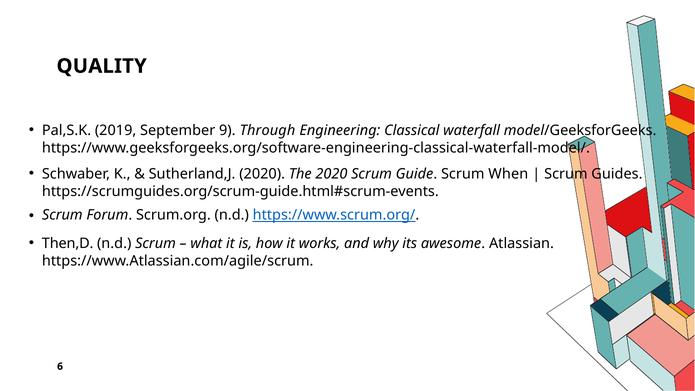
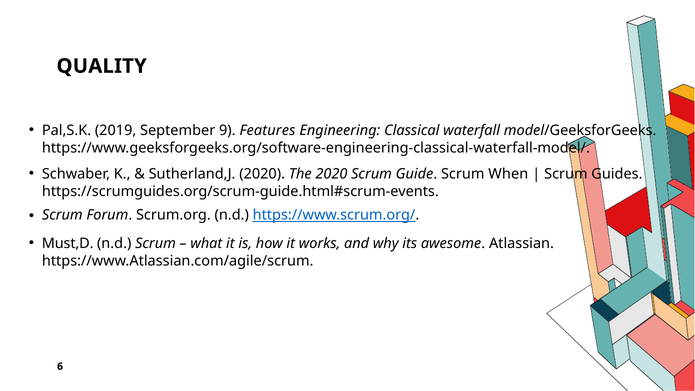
Through: Through -> Features (267, 130)
Then,D: Then,D -> Must,D (68, 243)
